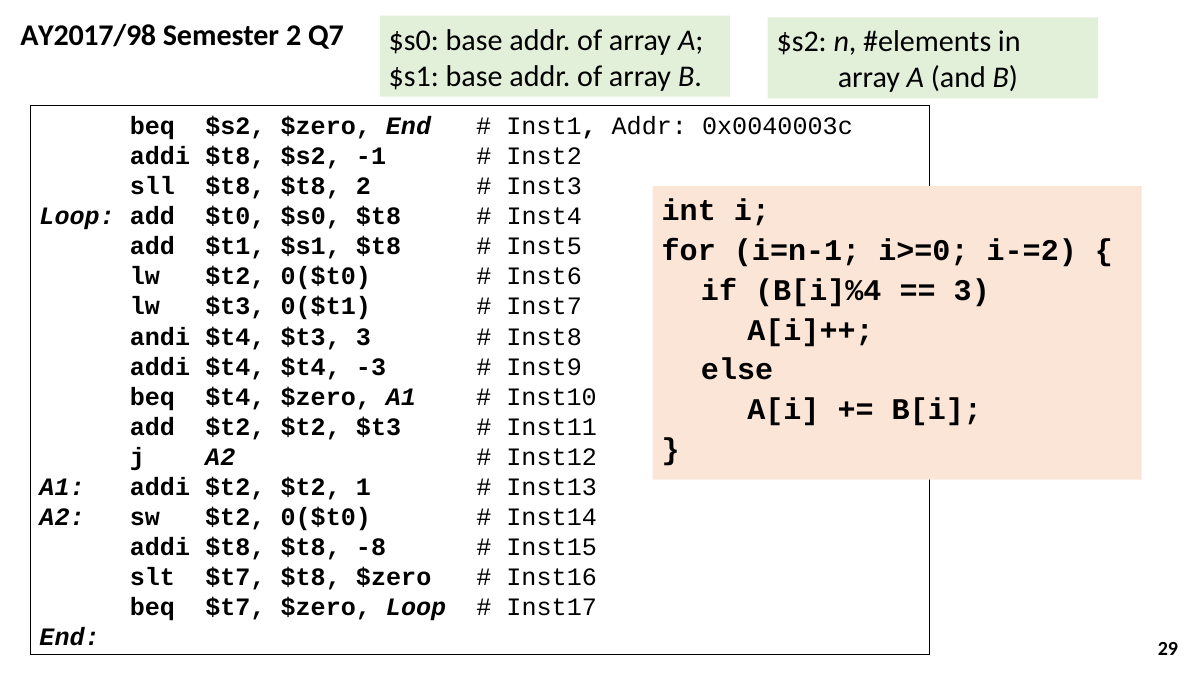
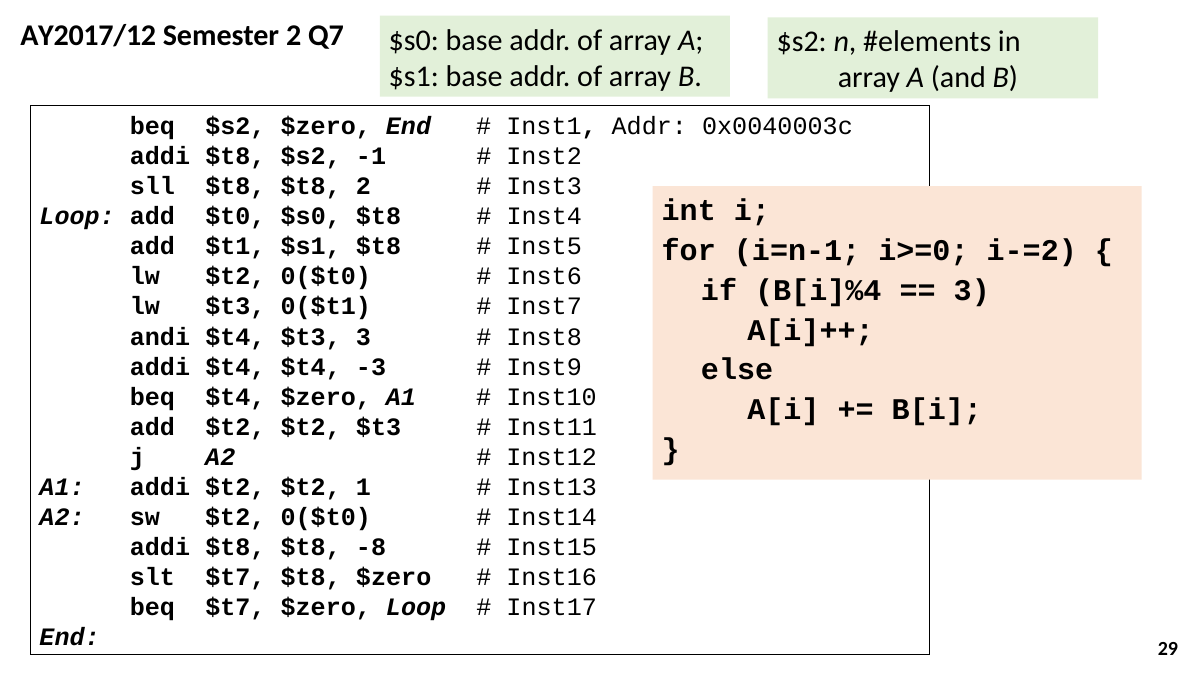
AY2017/98: AY2017/98 -> AY2017/12 (88, 35)
